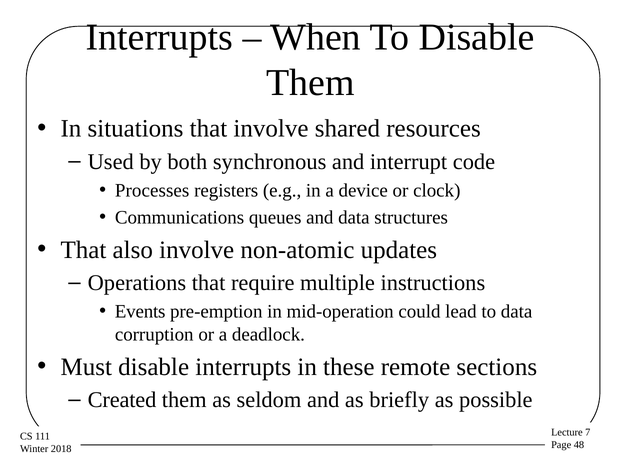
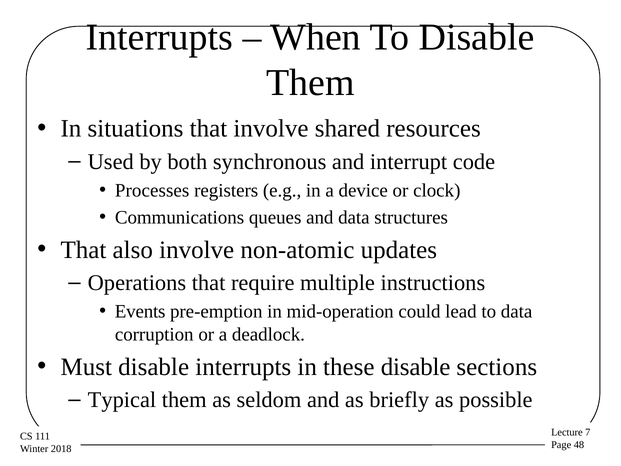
these remote: remote -> disable (416, 367)
Created: Created -> Typical (122, 400)
